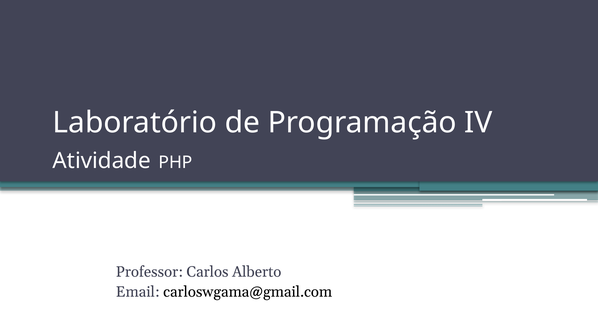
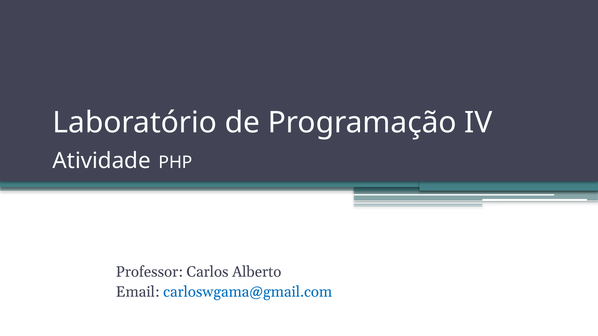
carloswgama@gmail.com colour: black -> blue (248, 292)
